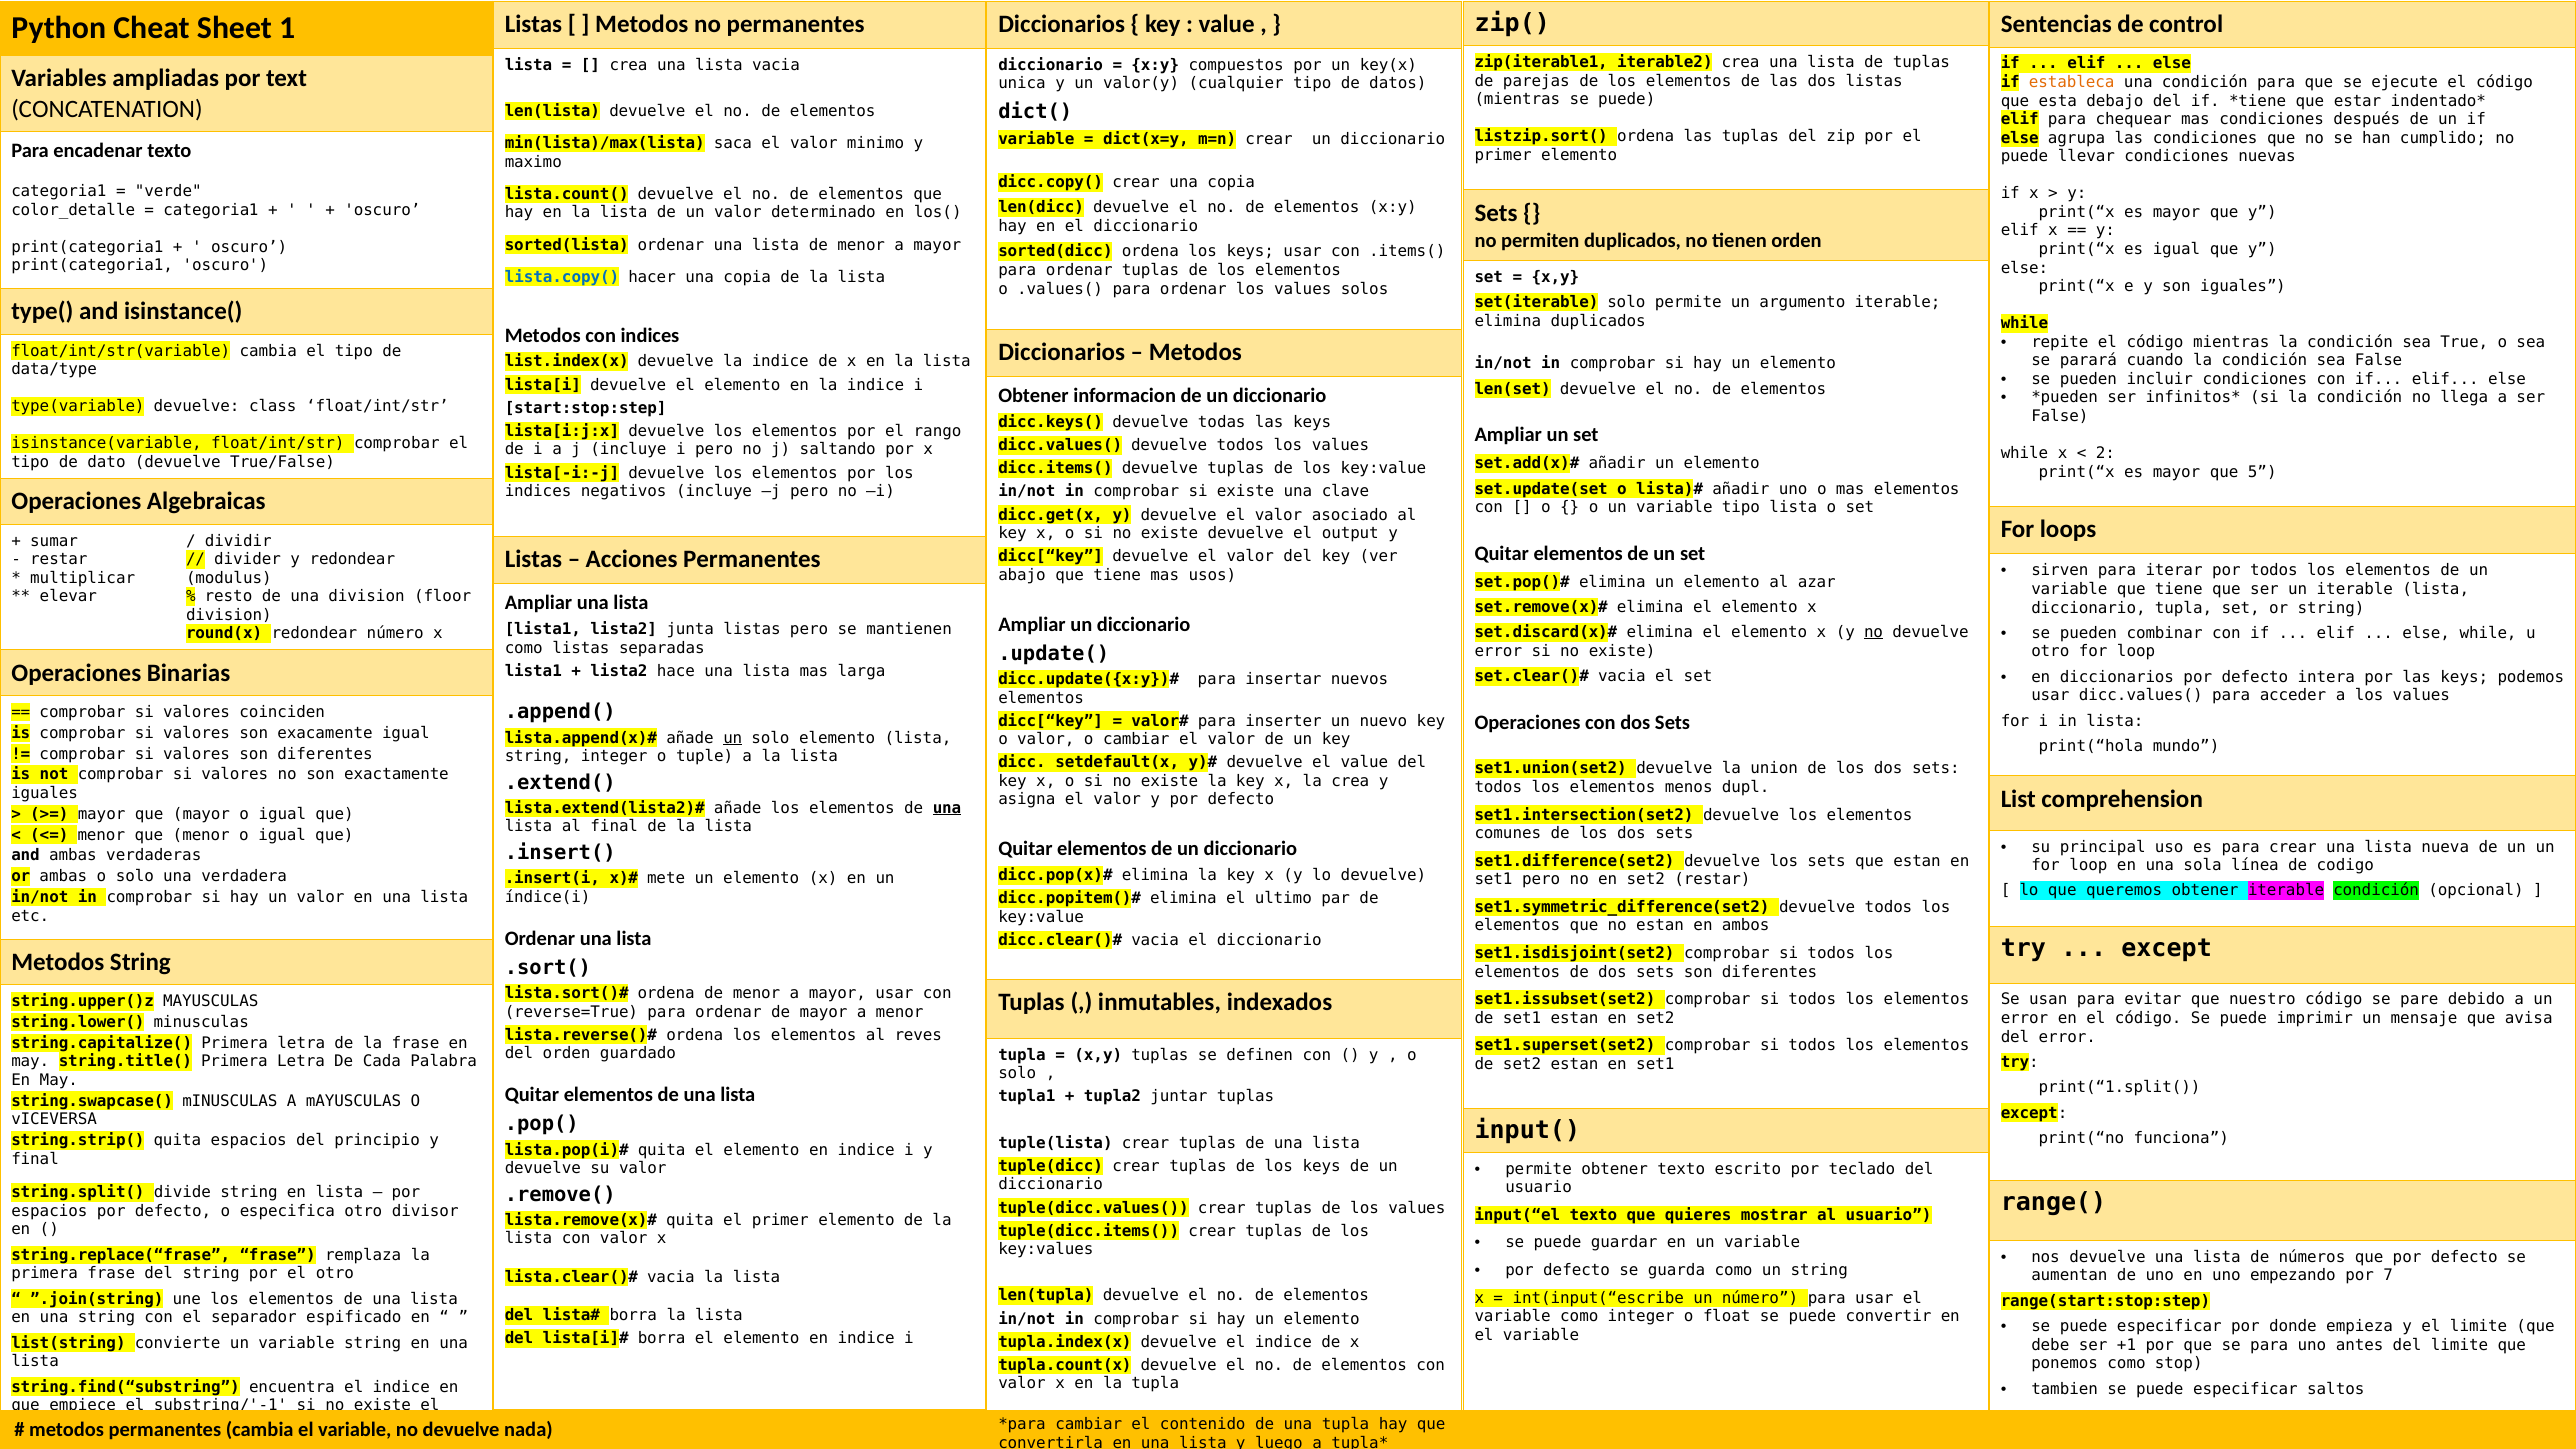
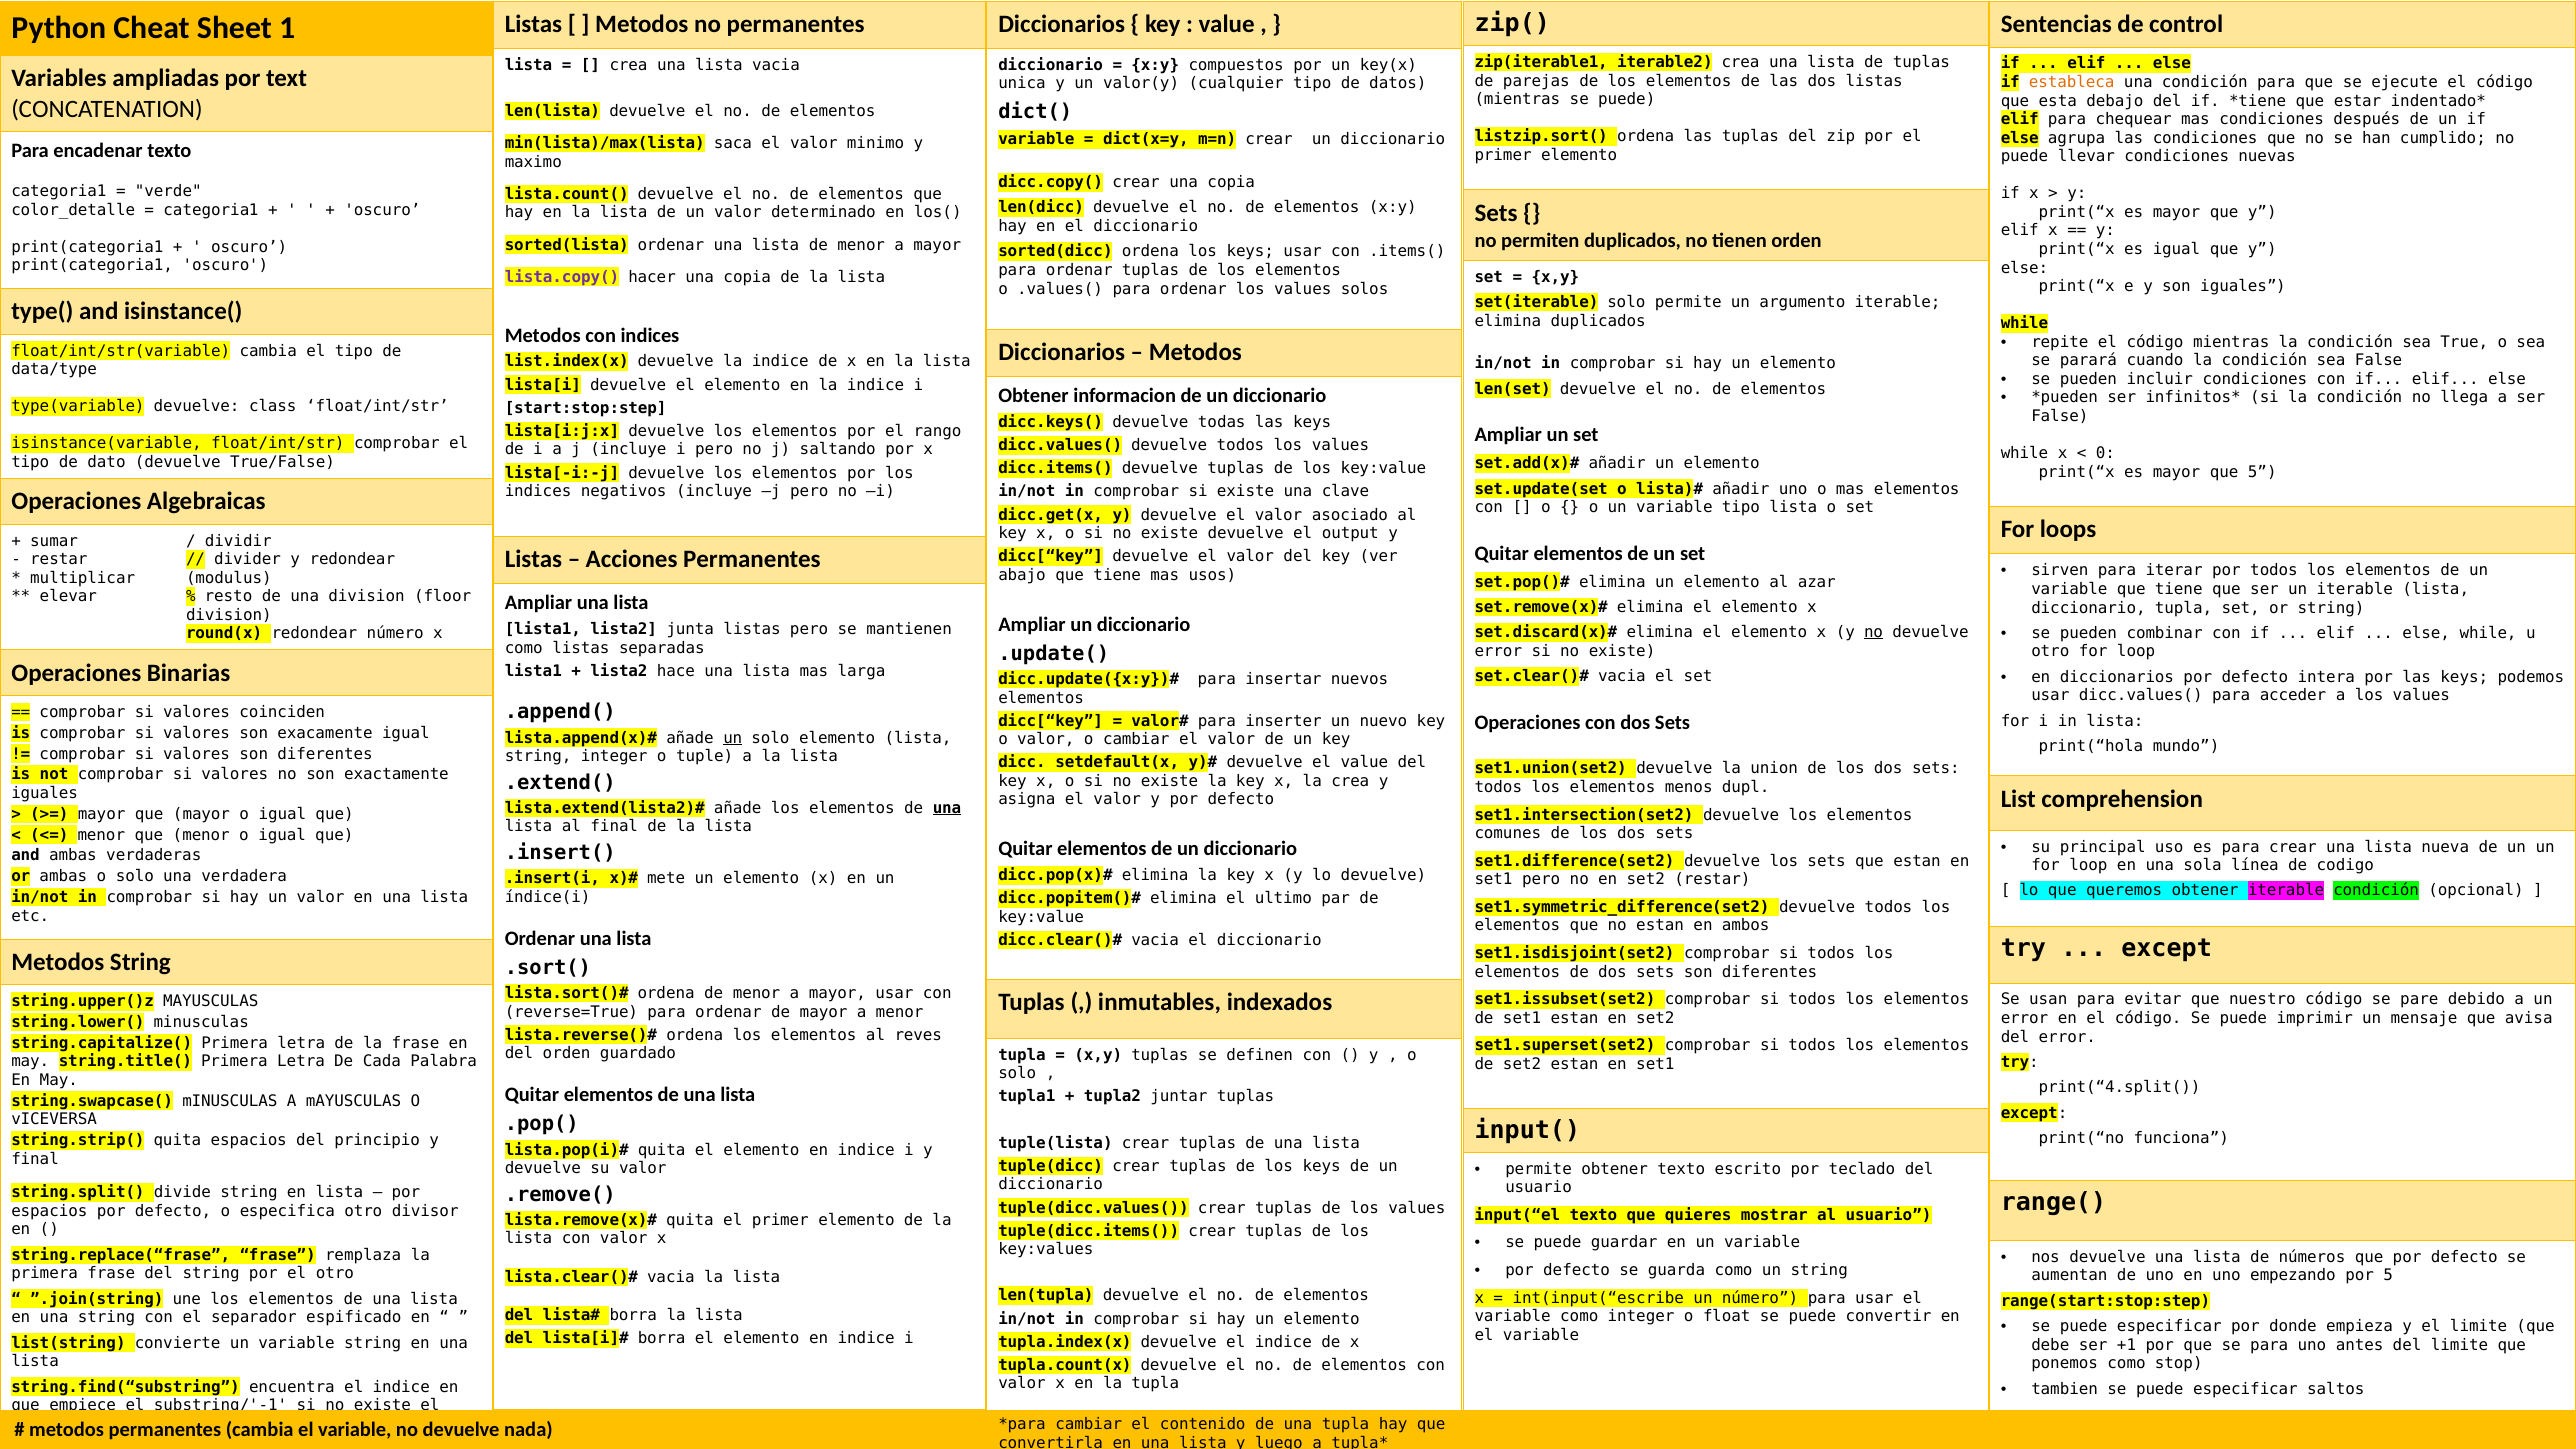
lista.copy( colour: blue -> purple (562, 277)
2: 2 -> 0 (2105, 453)
print(“1.split(: print(“1.split( -> print(“4.split( (2120, 1087)
por 7: 7 -> 5 (2388, 1276)
